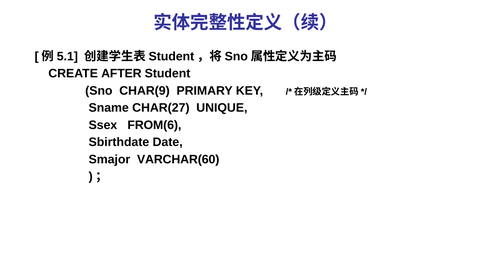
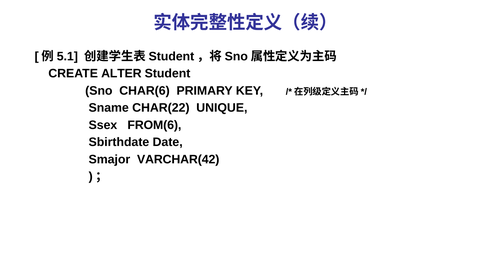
AFTER: AFTER -> ALTER (121, 74)
CHAR(9: CHAR(9 -> CHAR(6 (145, 91)
CHAR(27: CHAR(27 -> CHAR(22 (161, 108)
VARCHAR(60: VARCHAR(60 -> VARCHAR(42 (178, 159)
